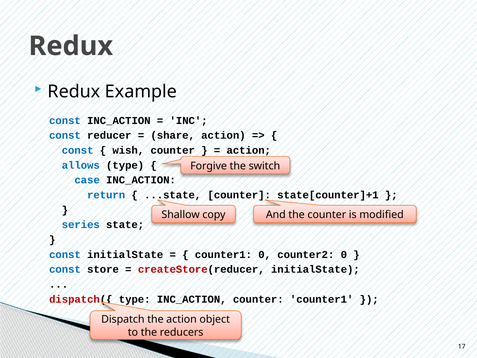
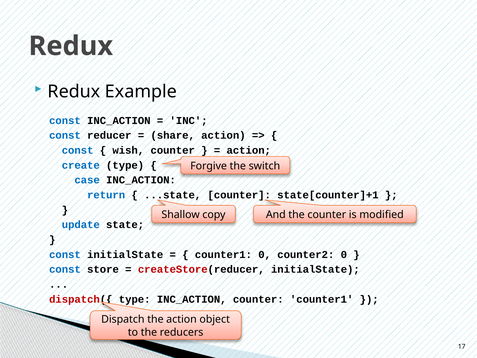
allows: allows -> create (81, 165)
series: series -> update (81, 225)
